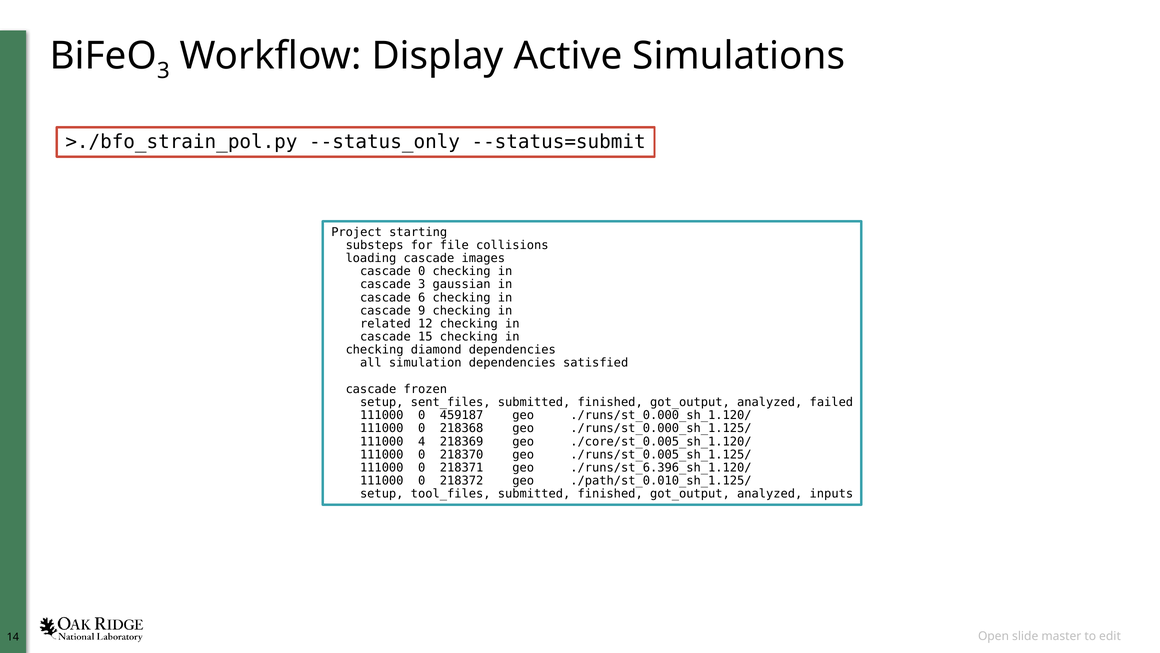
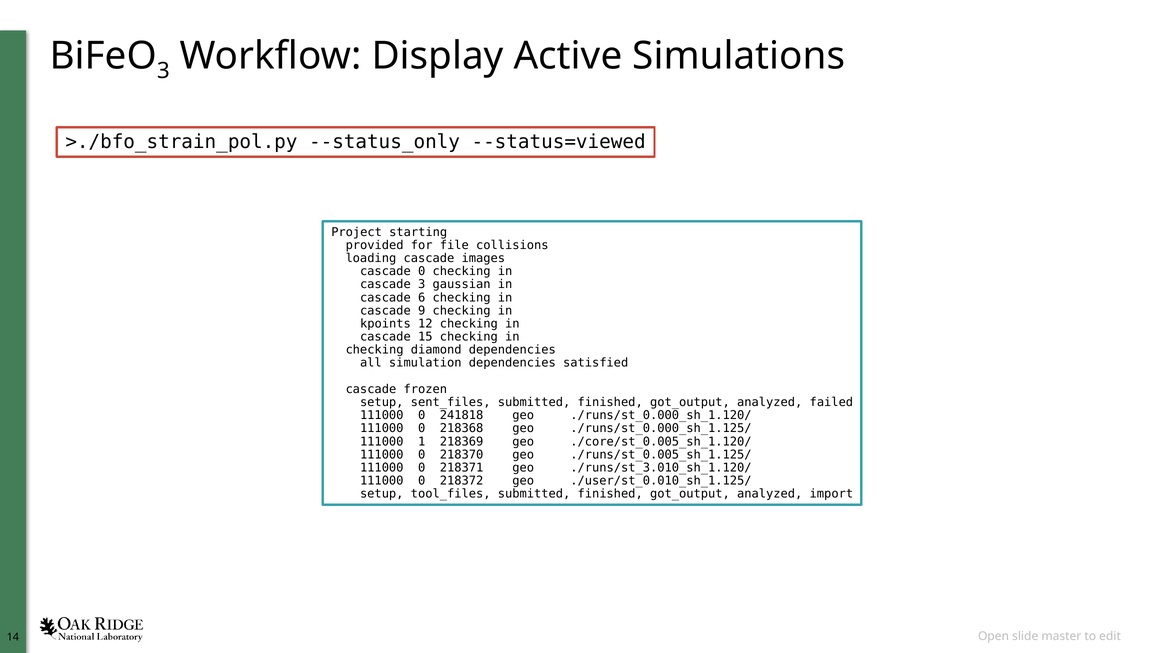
--status=submit: --status=submit -> --status=viewed (559, 142)
substeps: substeps -> provided (375, 245)
related: related -> kpoints (385, 323)
459187: 459187 -> 241818 (462, 415)
4: 4 -> 1 (422, 441)
./runs/st_6.396_sh_1.120/: ./runs/st_6.396_sh_1.120/ -> ./runs/st_3.010_sh_1.120/ (661, 467)
./path/st_0.010_sh_1.125/: ./path/st_0.010_sh_1.125/ -> ./user/st_0.010_sh_1.125/ (661, 480)
inputs: inputs -> import (831, 494)
